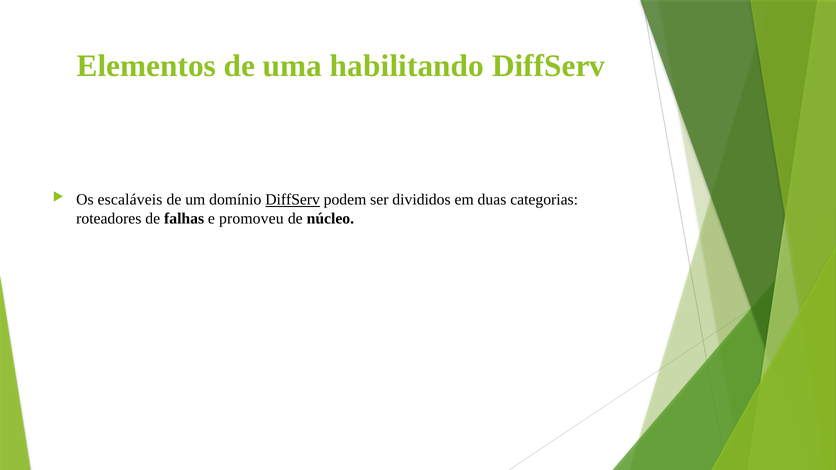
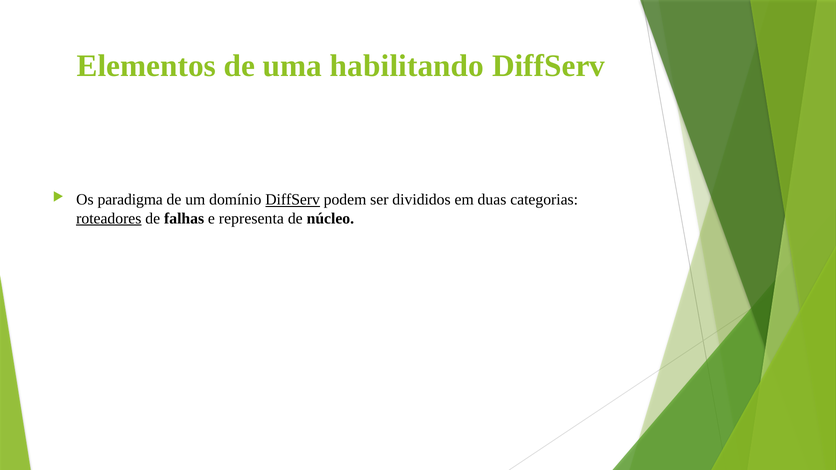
escaláveis: escaláveis -> paradigma (130, 200)
roteadores underline: none -> present (109, 219)
promoveu: promoveu -> representa (251, 219)
